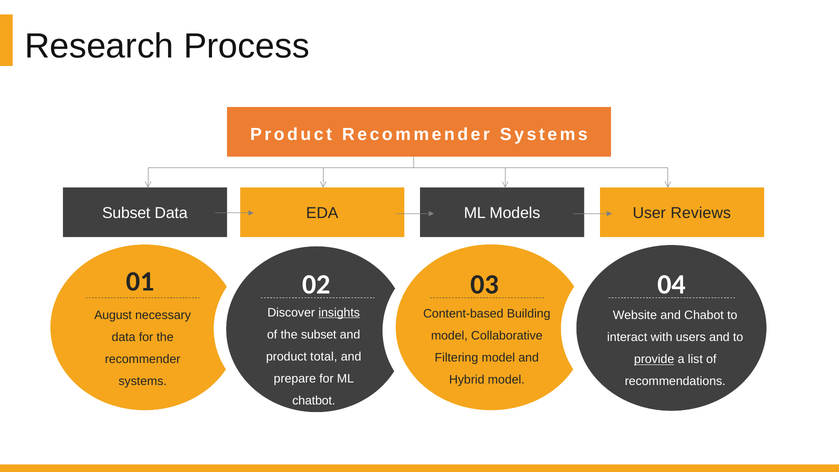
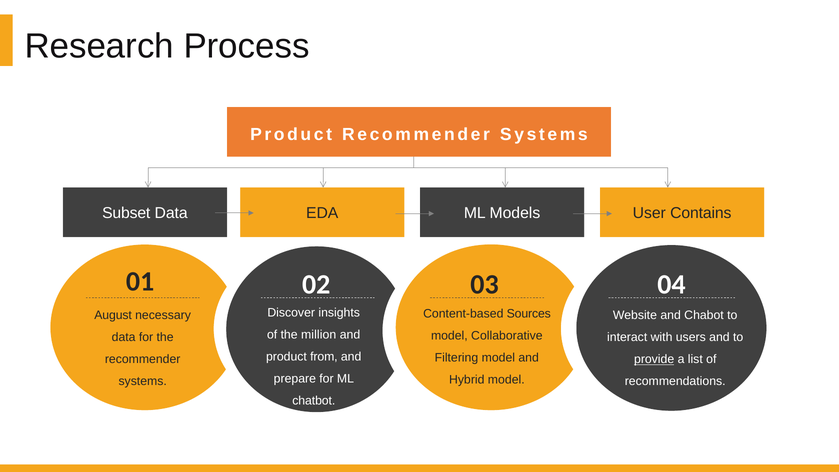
Reviews: Reviews -> Contains (701, 213)
insights underline: present -> none (339, 313)
Building: Building -> Sources (529, 314)
the subset: subset -> million (319, 335)
total: total -> from (324, 357)
